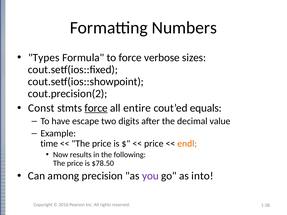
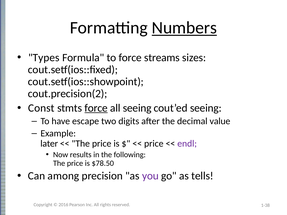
Numbers underline: none -> present (184, 28)
verbose: verbose -> streams (162, 58)
all entire: entire -> seeing (137, 108)
cout’ed equals: equals -> seeing (206, 108)
time: time -> later (49, 144)
endl colour: orange -> purple (187, 144)
into: into -> tells (202, 176)
